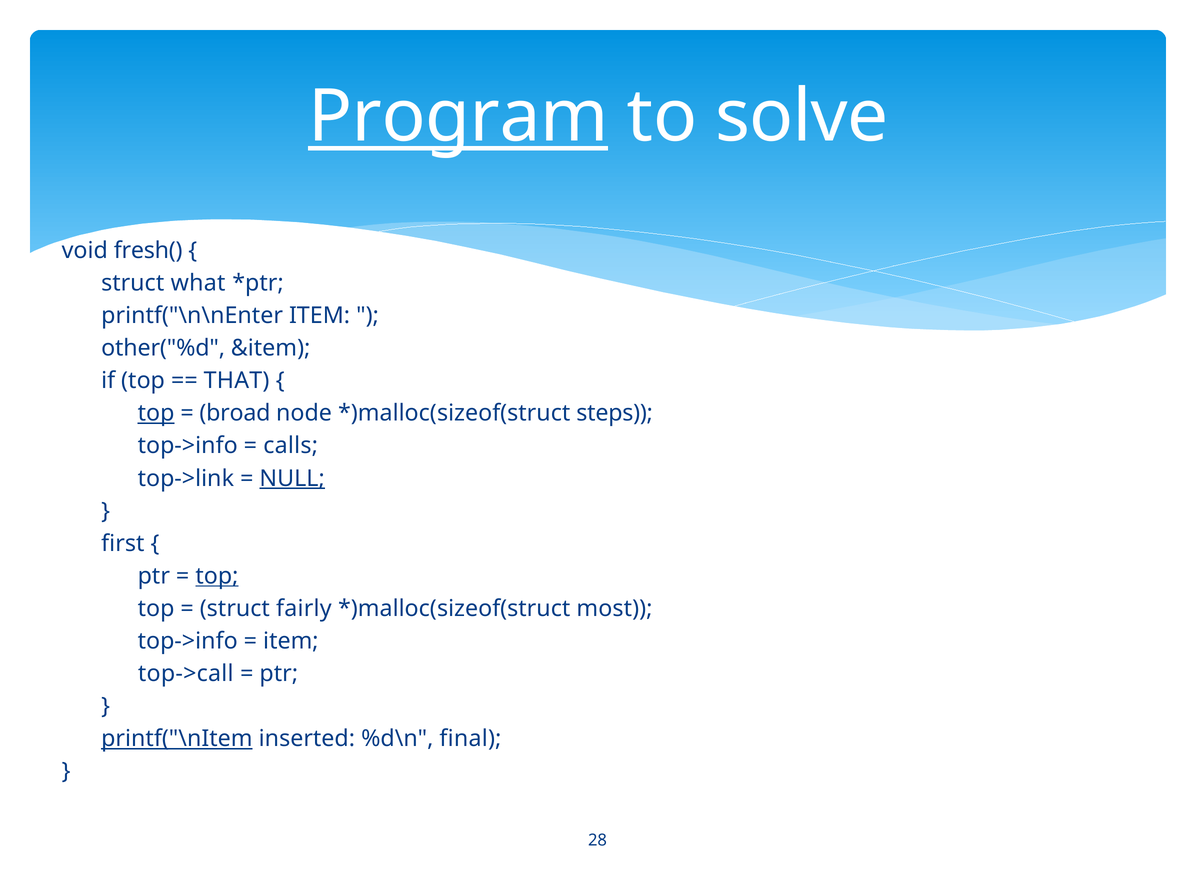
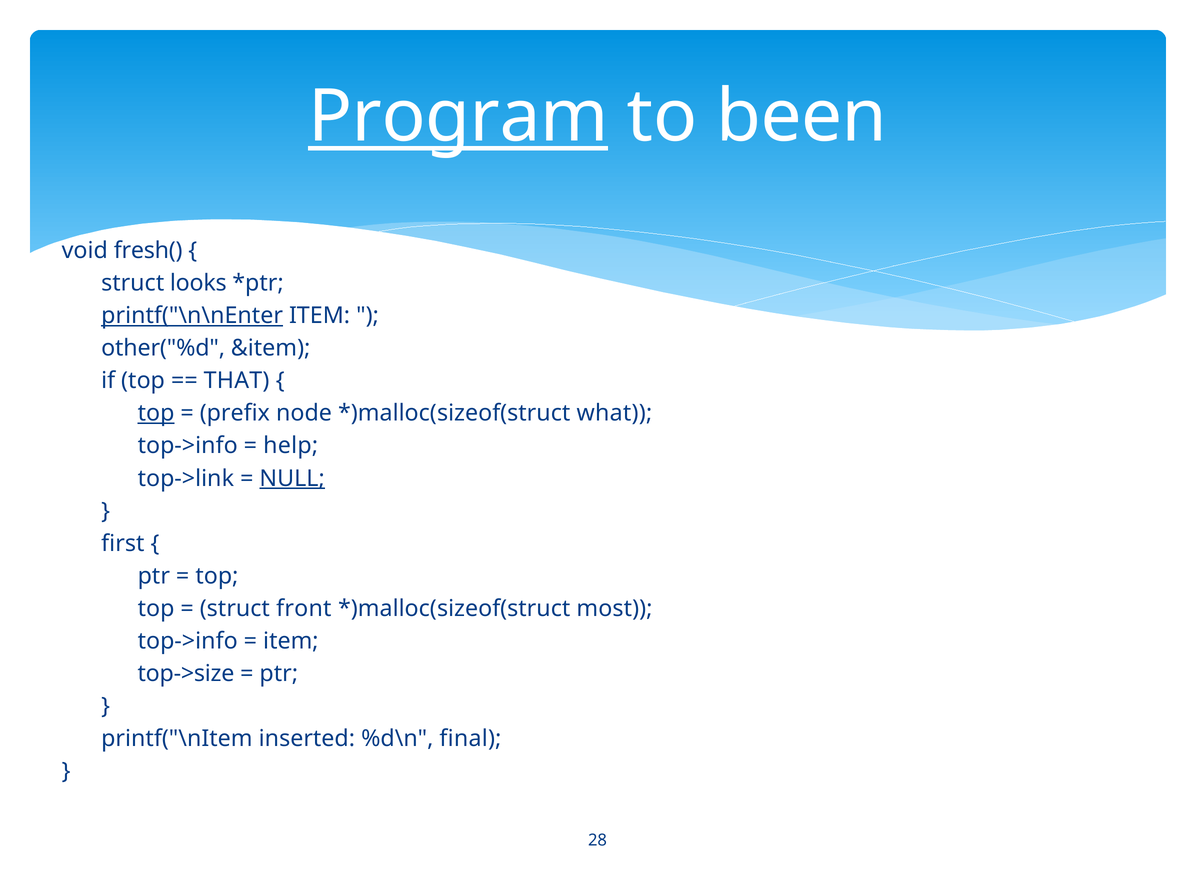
solve: solve -> been (802, 117)
what: what -> looks (198, 283)
printf("\n\nEnter underline: none -> present (192, 316)
broad: broad -> prefix (235, 413)
steps: steps -> what (614, 413)
calls: calls -> help (291, 446)
top underline: present -> none (217, 576)
fairly: fairly -> front (304, 609)
top->call: top->call -> top->size (186, 674)
printf("\nItem underline: present -> none (177, 739)
